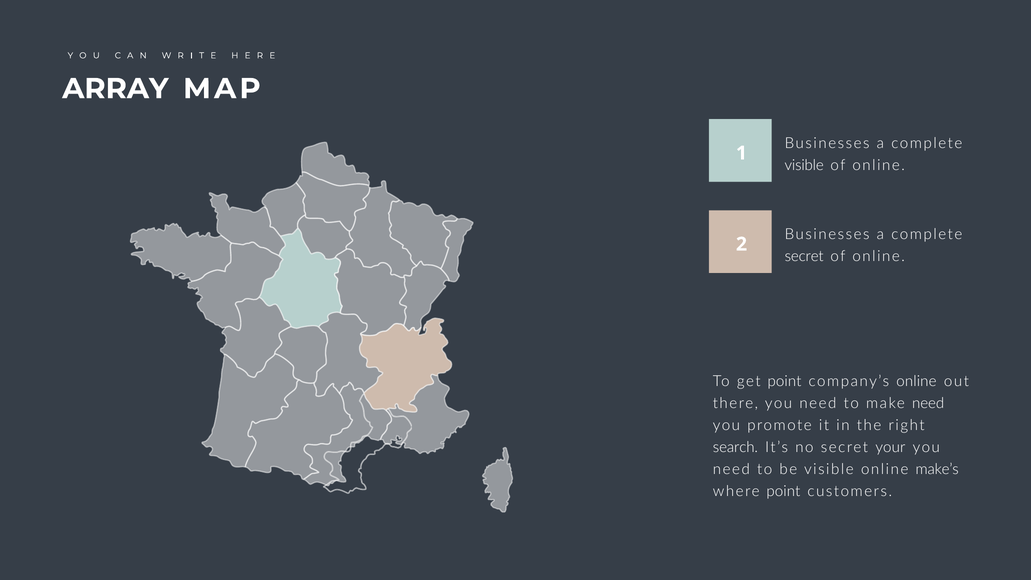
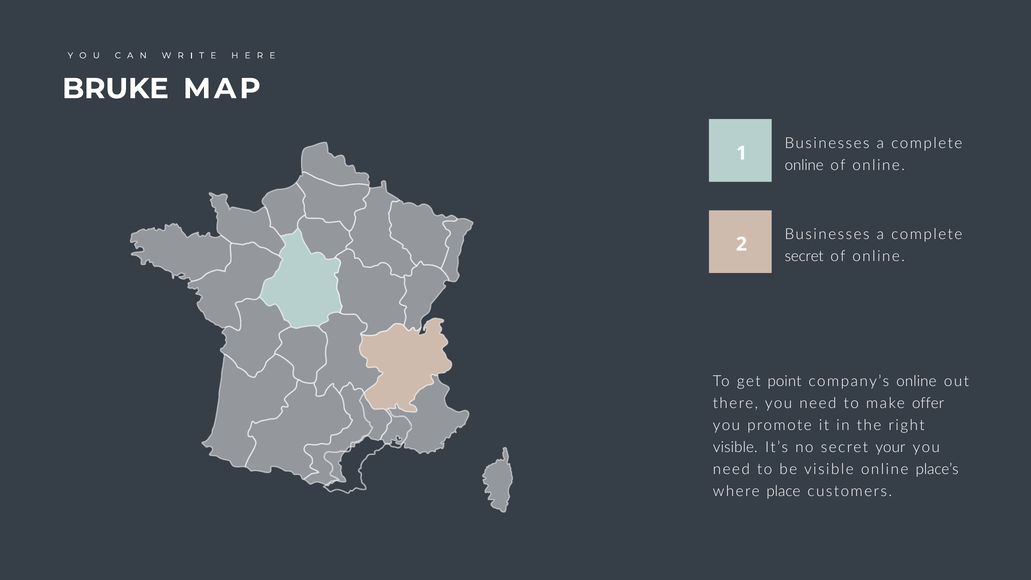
ARRAY: ARRAY -> BRUKE (115, 89)
visible: visible -> online (804, 165)
make need: need -> offer (928, 404)
search: search -> visible (735, 447)
make’s: make’s -> place’s (937, 469)
where point: point -> place (783, 491)
